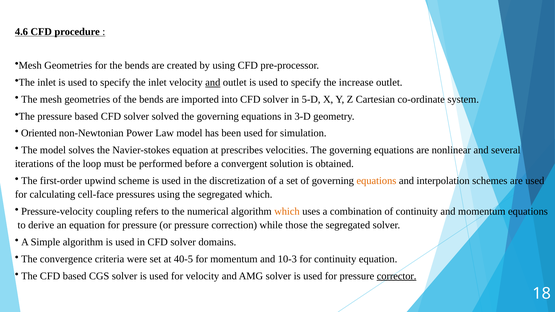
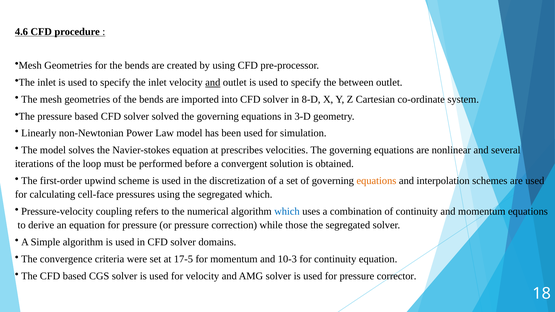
increase: increase -> between (356, 82)
5-D: 5-D -> 8-D (311, 99)
Oriented: Oriented -> Linearly (39, 133)
which colour: orange -> blue (287, 212)
40-5: 40-5 -> 17-5 (183, 259)
corrector underline: present -> none (397, 276)
